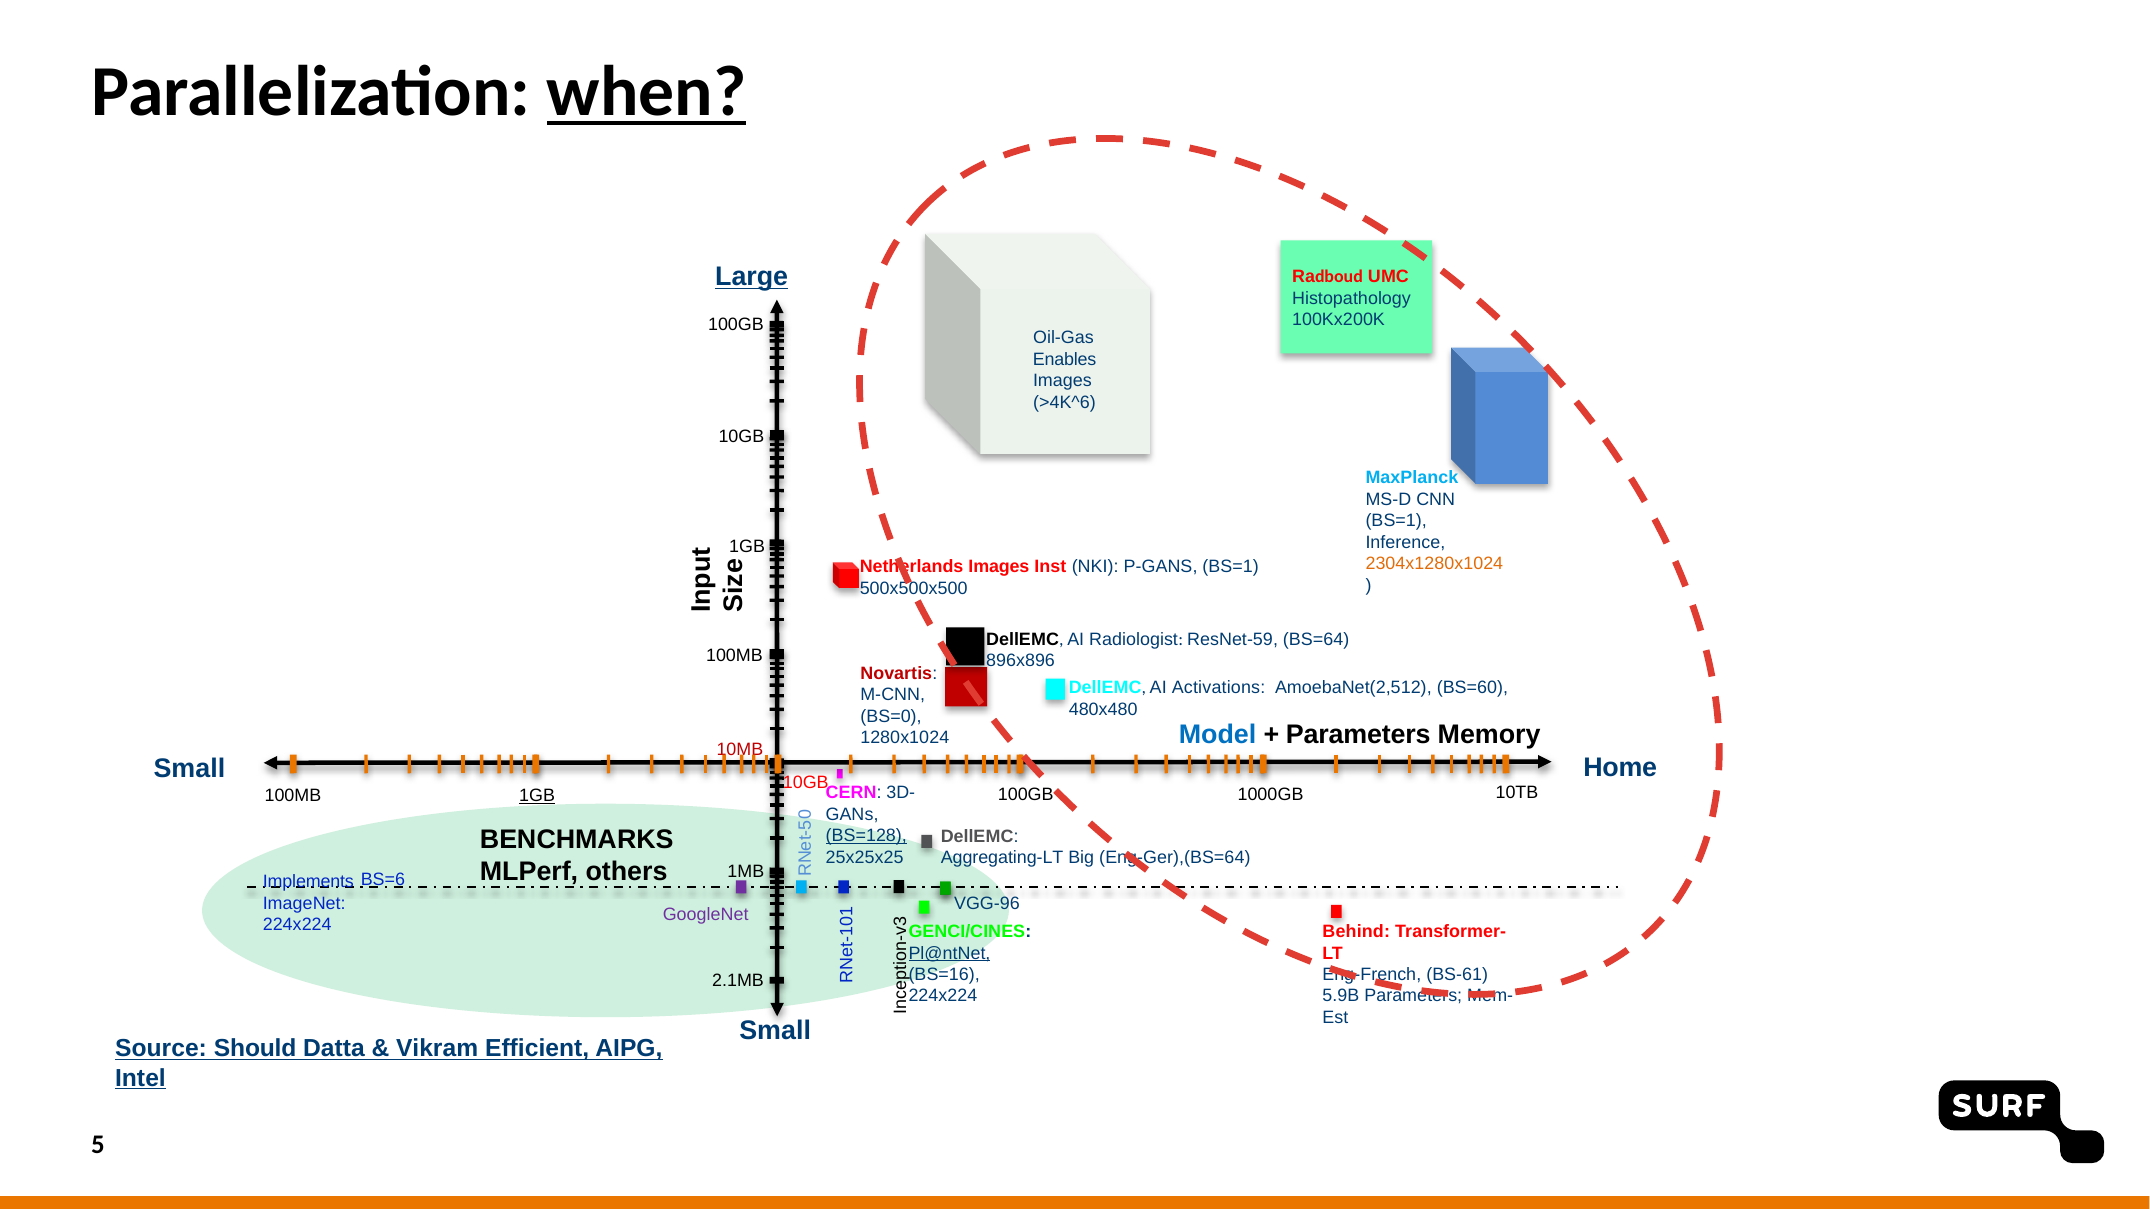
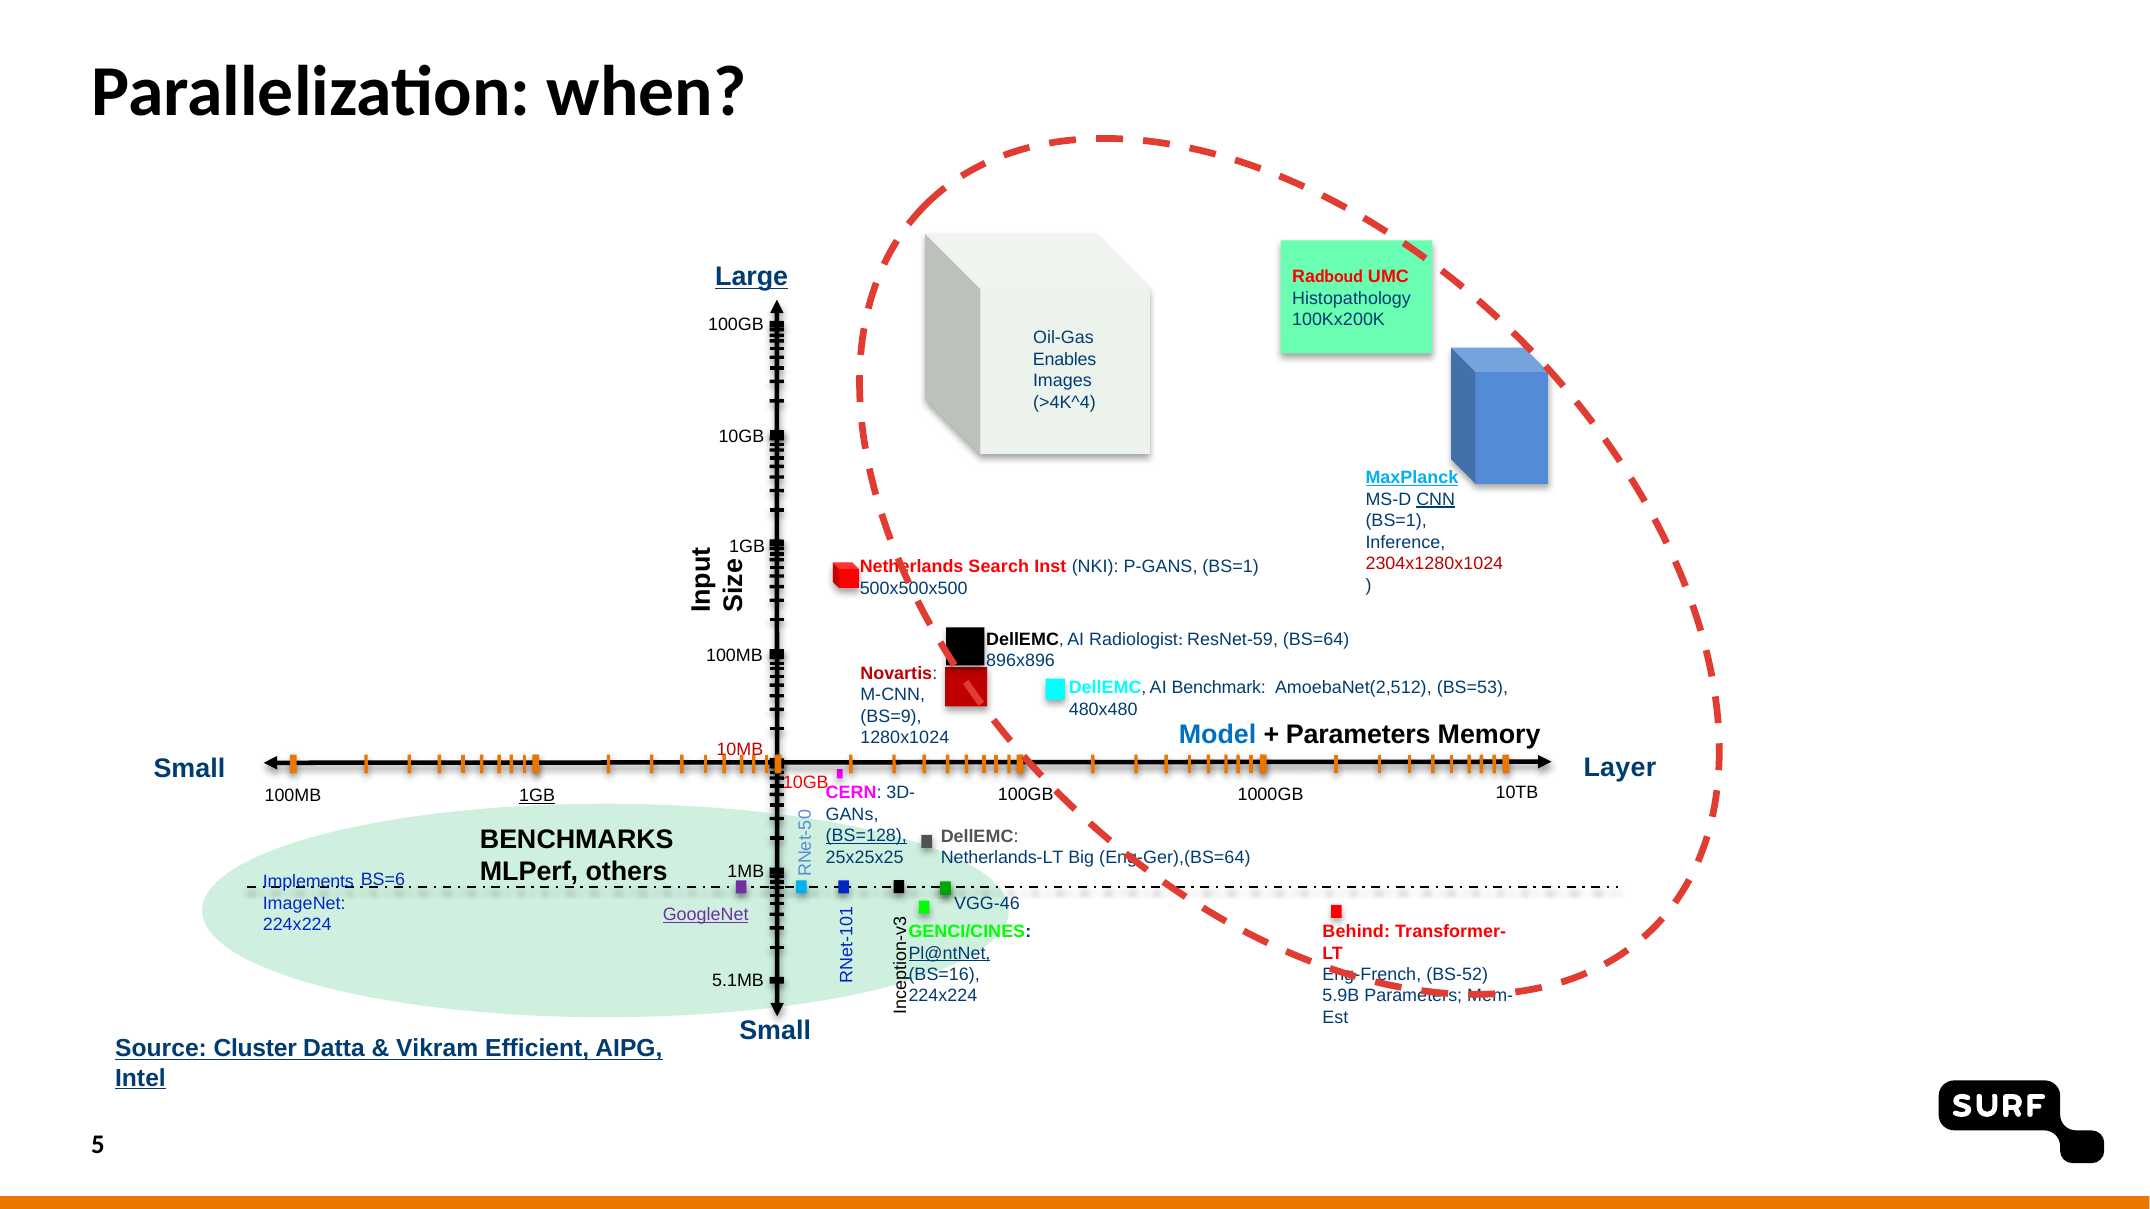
when underline: present -> none (646, 92)
>4K^6: >4K^6 -> >4K^4 (1064, 402)
MaxPlanck underline: none -> present (1412, 478)
CNN underline: none -> present (1436, 499)
2304x1280x1024 colour: orange -> red (1434, 564)
Images: Images -> Search (999, 567)
Activations: Activations -> Benchmark (1219, 688)
BS=60: BS=60 -> BS=53 (1472, 688)
BS=0: BS=0 -> BS=9 (891, 717)
Home: Home -> Layer (1620, 768)
Aggregating-LT: Aggregating-LT -> Netherlands-LT (1002, 858)
VGG-96: VGG-96 -> VGG-46 (987, 904)
GoogleNet underline: none -> present (706, 915)
BS-61: BS-61 -> BS-52 (1457, 975)
2.1MB: 2.1MB -> 5.1MB (738, 981)
Should: Should -> Cluster (255, 1049)
